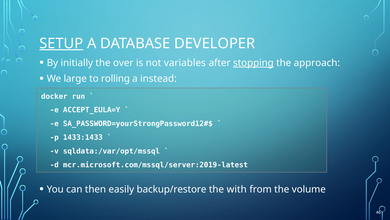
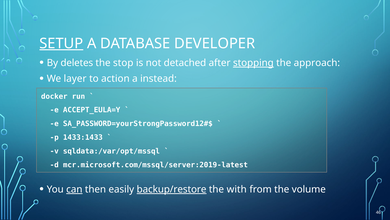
initially: initially -> deletes (77, 63)
over: over -> stop (123, 63)
variables: variables -> detached (185, 63)
large: large -> layer (75, 79)
rolling: rolling -> action (115, 79)
can underline: none -> present (74, 189)
backup/restore underline: none -> present (172, 189)
